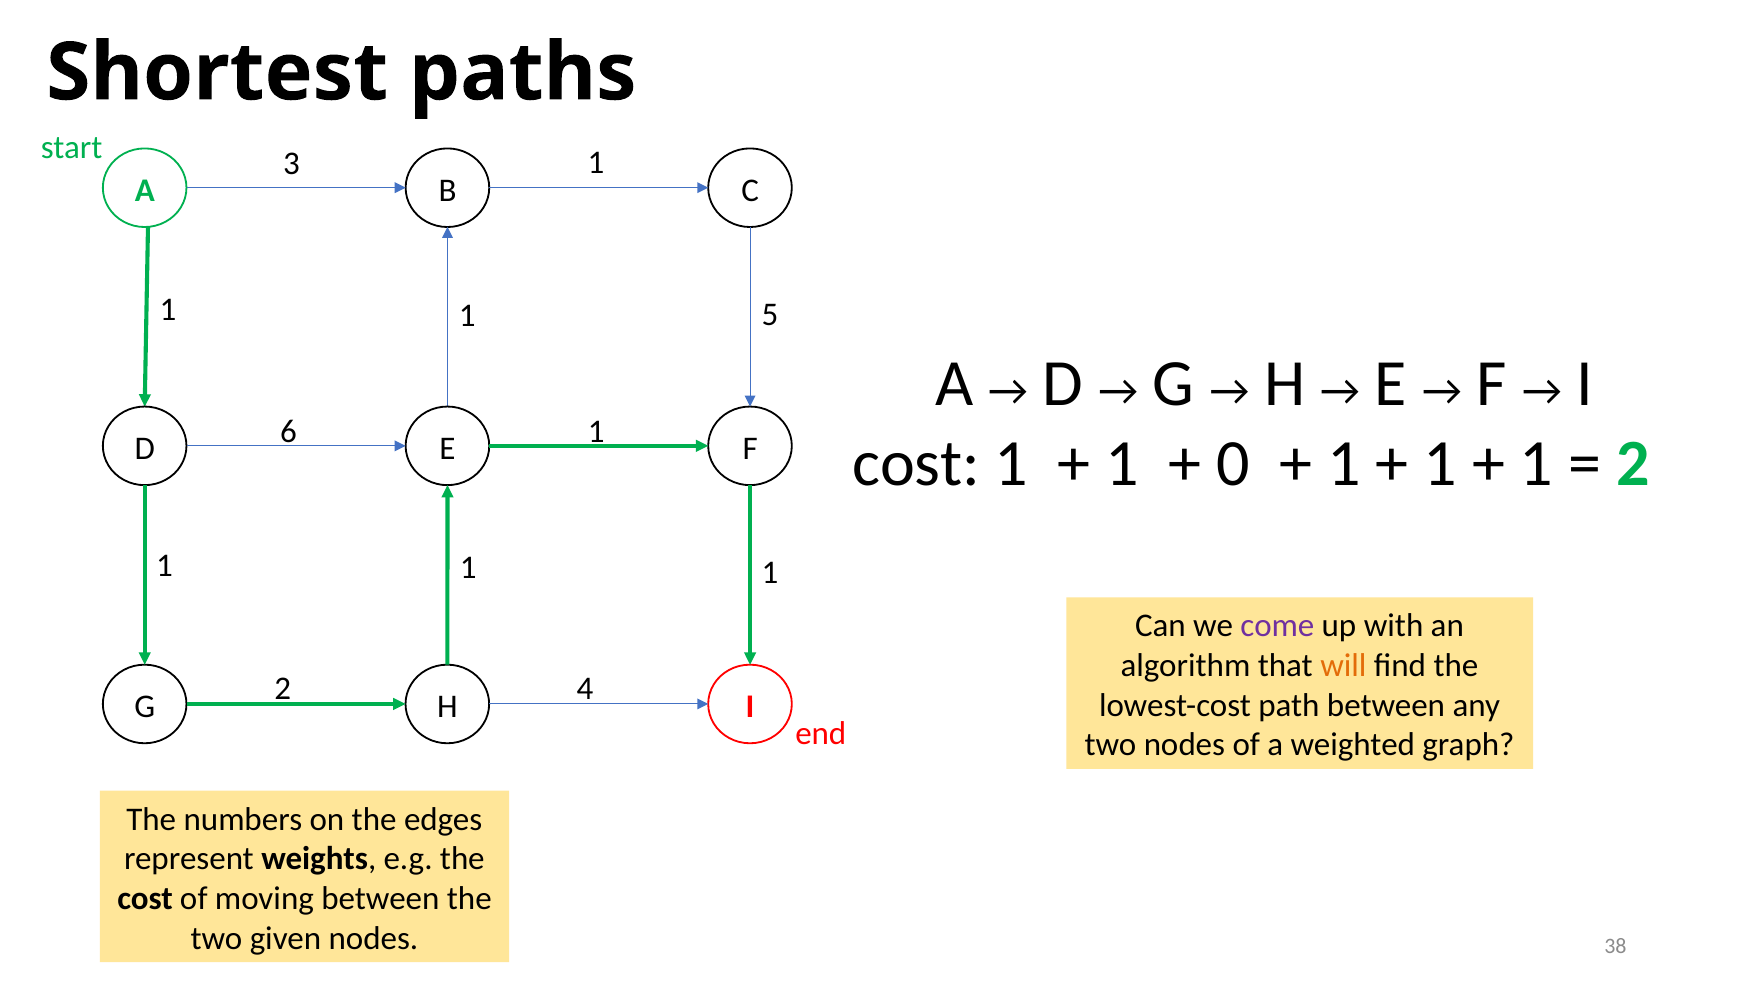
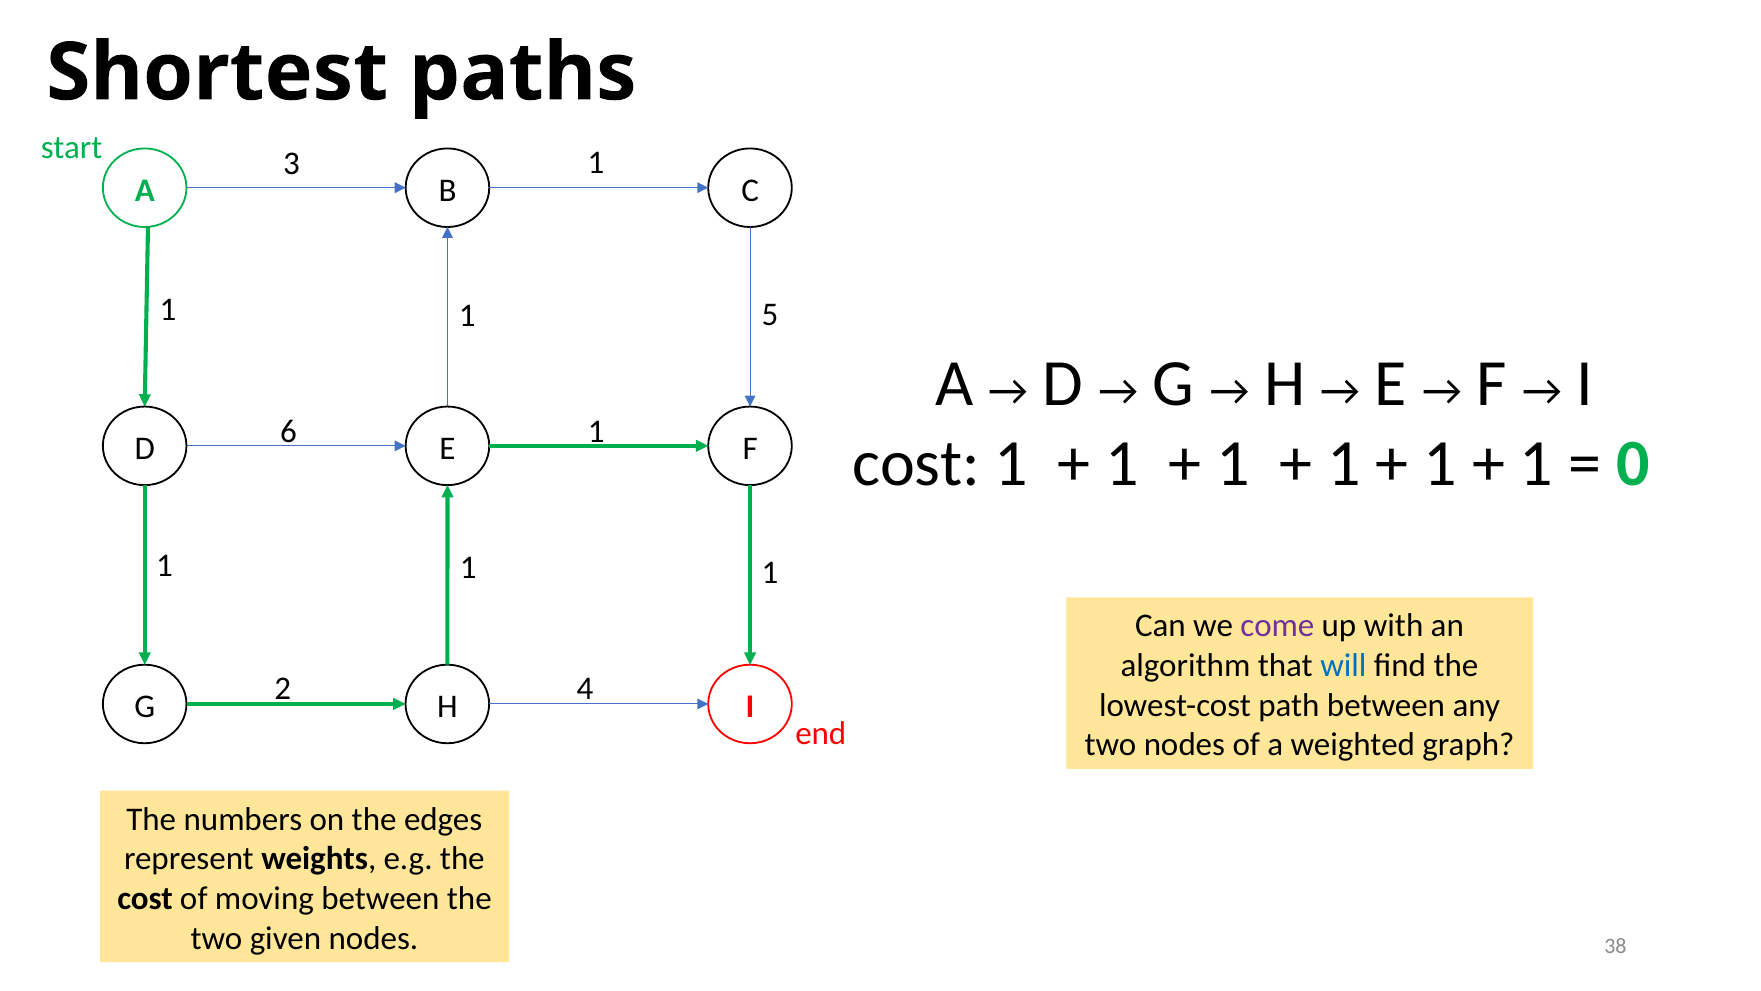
0: 0 -> 1 (1233, 463)
2: 2 -> 0 (1634, 463)
will colour: orange -> blue (1343, 665)
